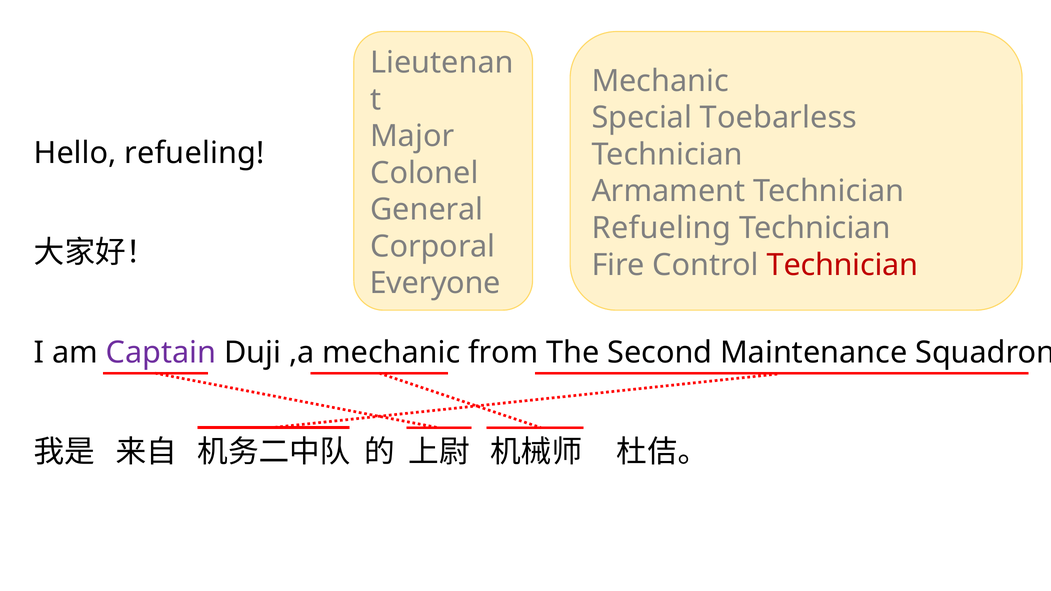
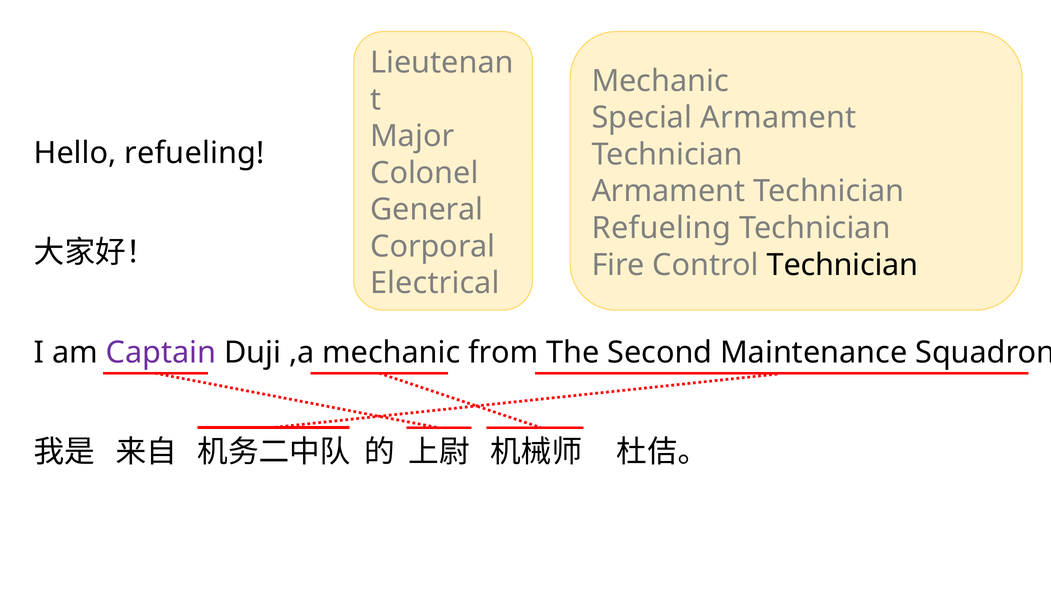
Special Toebarless: Toebarless -> Armament (778, 118)
Technician colour: red -> black (842, 265)
Everyone: Everyone -> Electrical (435, 283)
